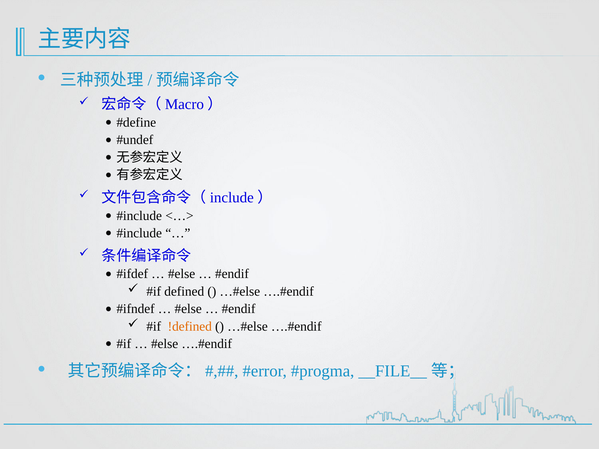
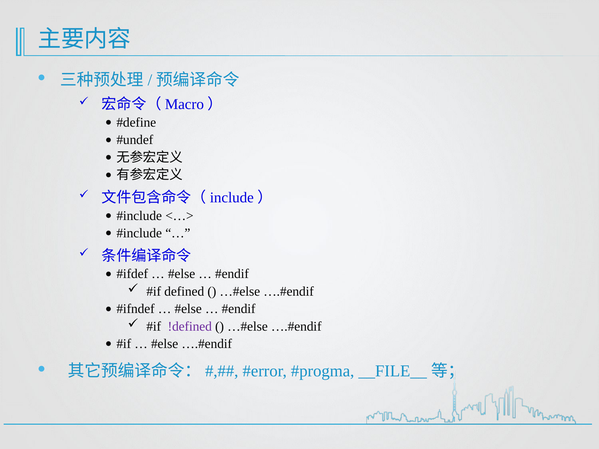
!defined colour: orange -> purple (190, 326)
